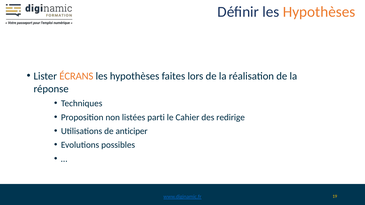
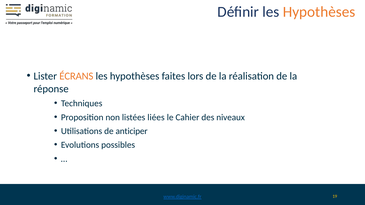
parti: parti -> liées (156, 117)
redirige: redirige -> niveaux (231, 117)
